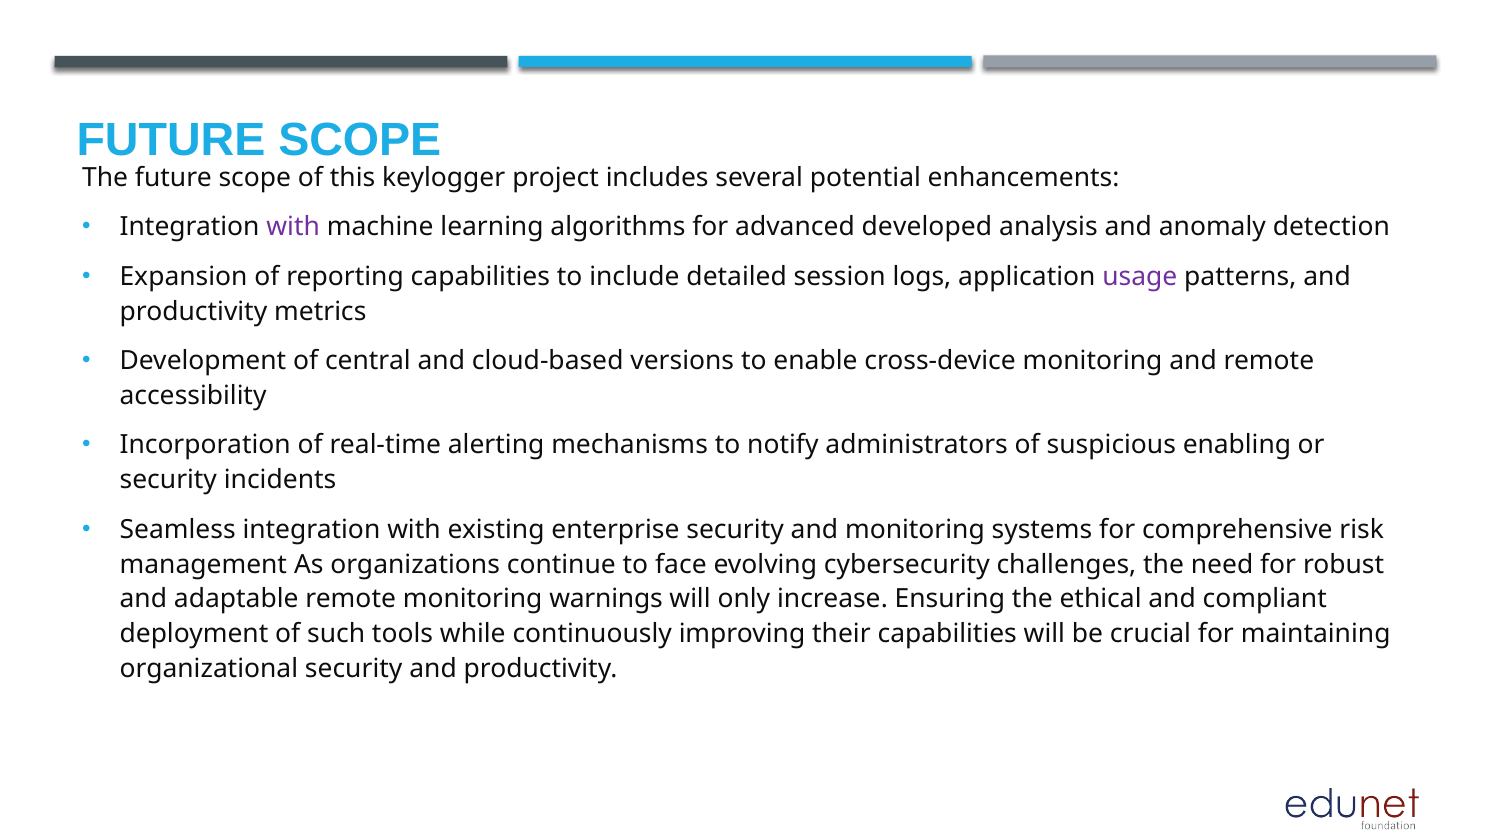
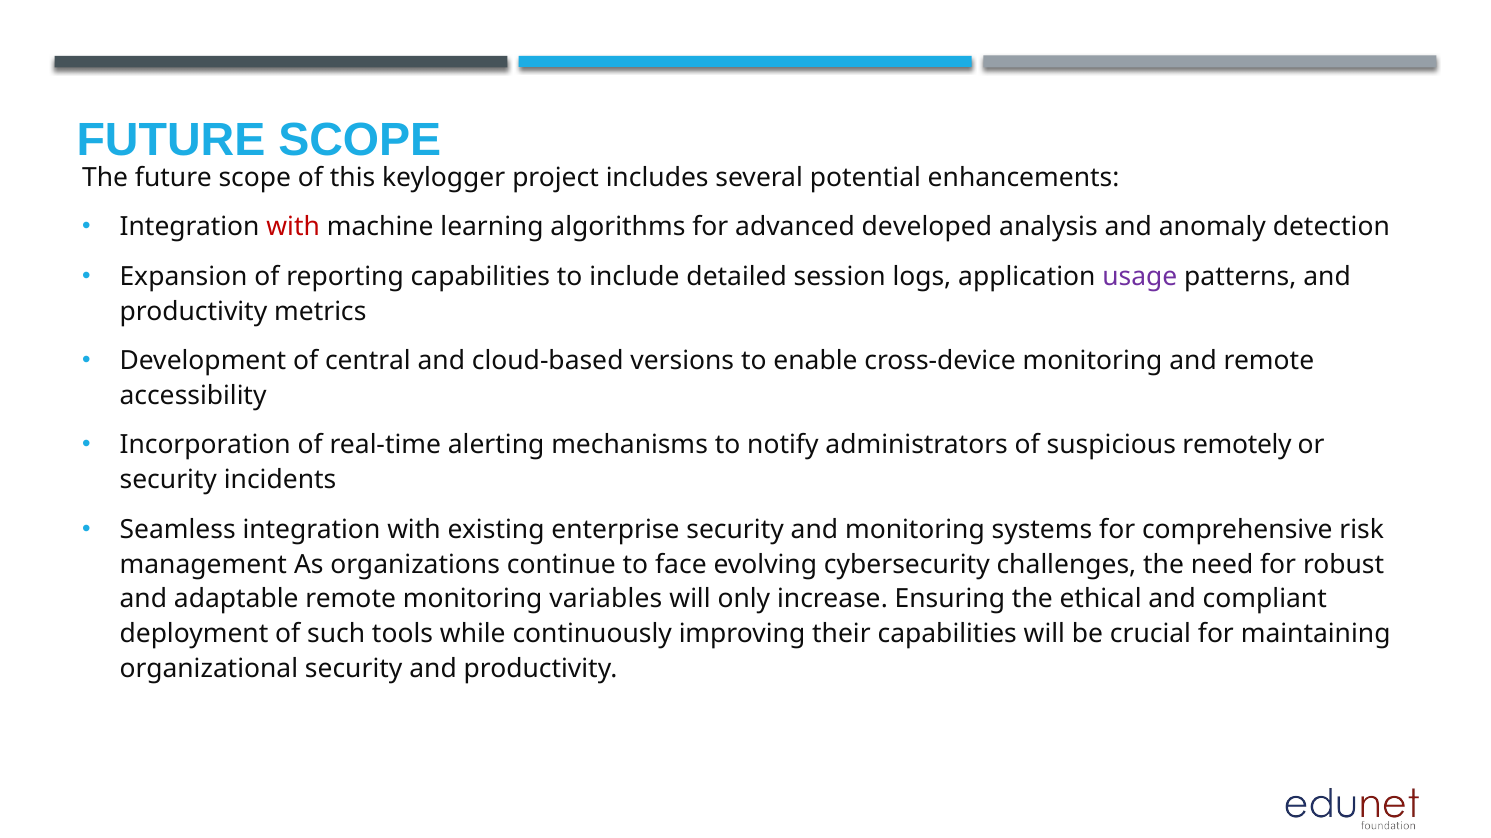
with colour: purple -> red (293, 227)
enabling: enabling -> remotely (1237, 446)
warnings: warnings -> variables (606, 600)
